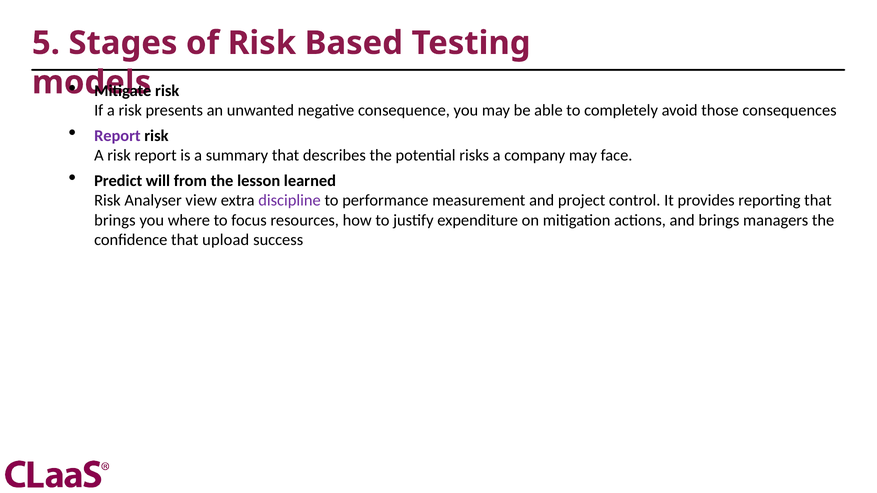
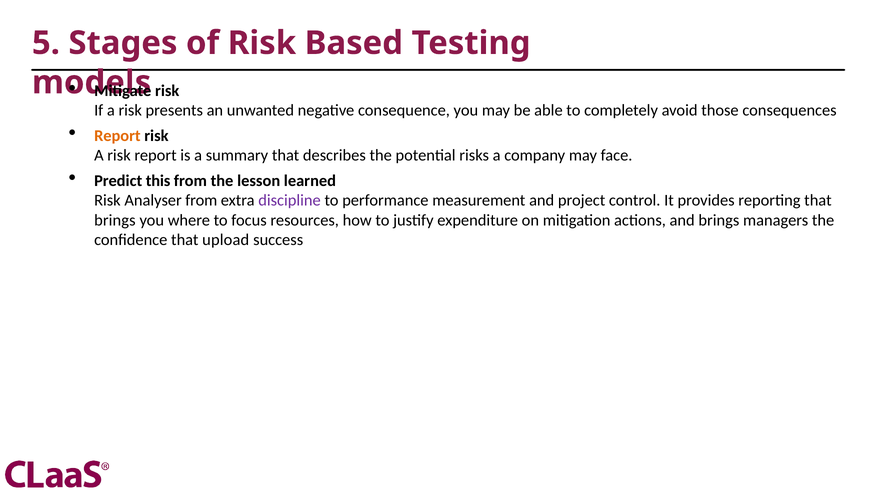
Report colour: purple -> orange (117, 136)
will: will -> this (158, 181)
Analyser view: view -> from (201, 200)
